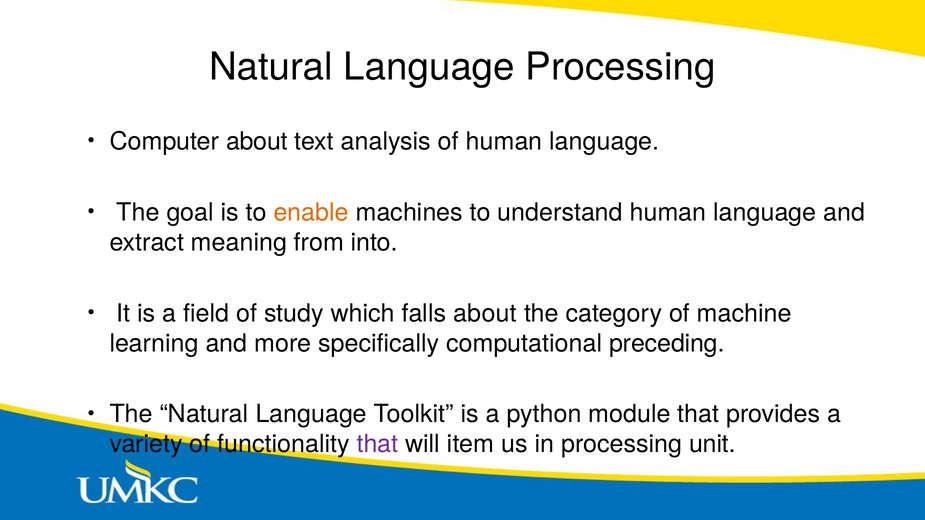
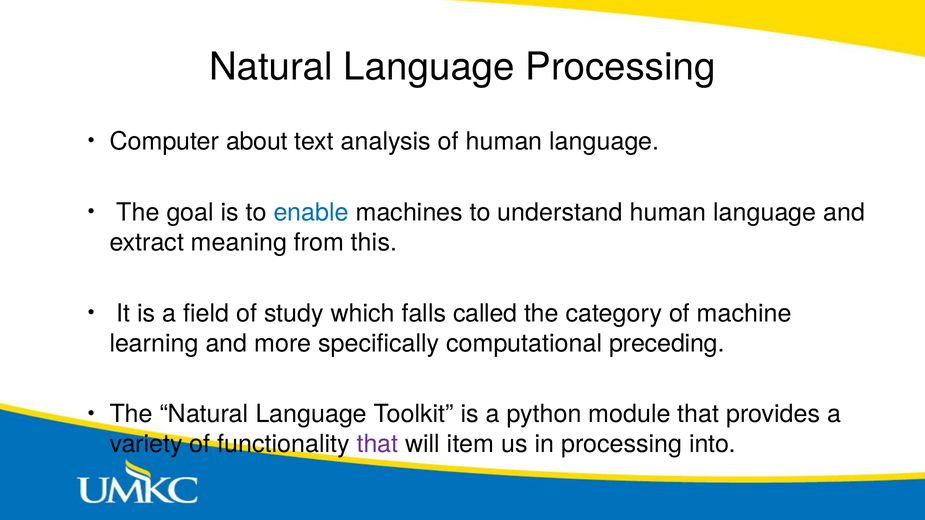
enable colour: orange -> blue (311, 213)
into: into -> this (374, 243)
falls about: about -> called (485, 314)
unit: unit -> into (712, 444)
